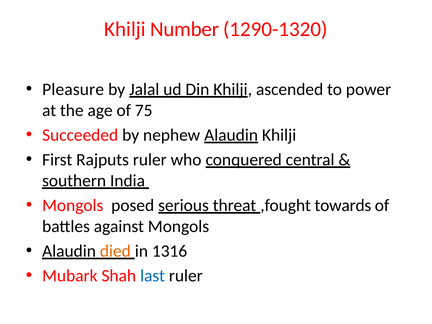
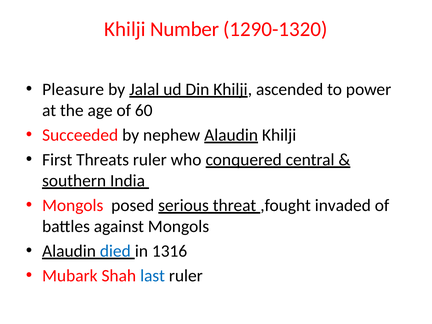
75: 75 -> 60 (144, 110)
Rajputs: Rajputs -> Threats (103, 160)
towards: towards -> invaded (343, 205)
died colour: orange -> blue (115, 251)
